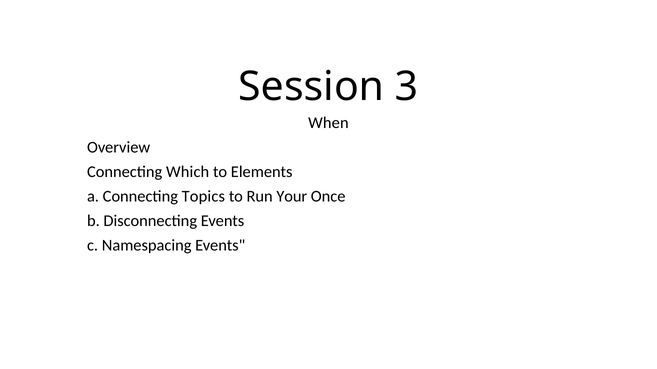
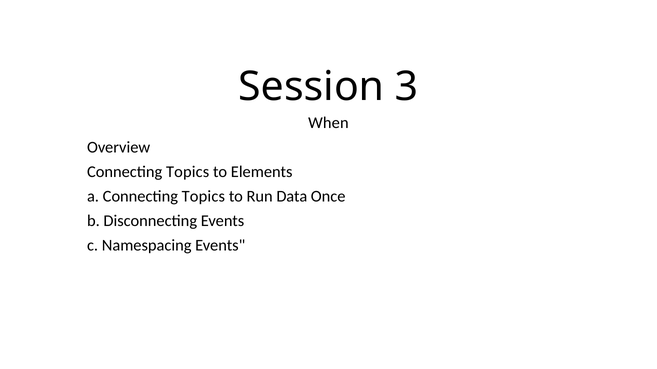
Which: Which -> Topics (188, 172)
Your: Your -> Data (292, 197)
